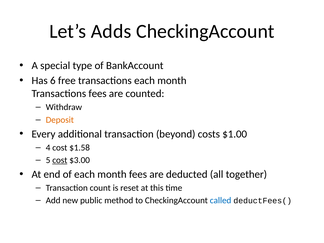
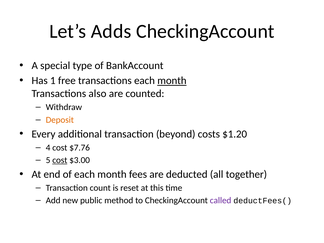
6: 6 -> 1 (53, 81)
month underline: none -> present (172, 81)
Transactions fees: fees -> also (97, 94)
$1.00: $1.00 -> $1.20 (235, 134)
$1.58: $1.58 -> $7.76 (80, 148)
called colour: blue -> purple (221, 201)
